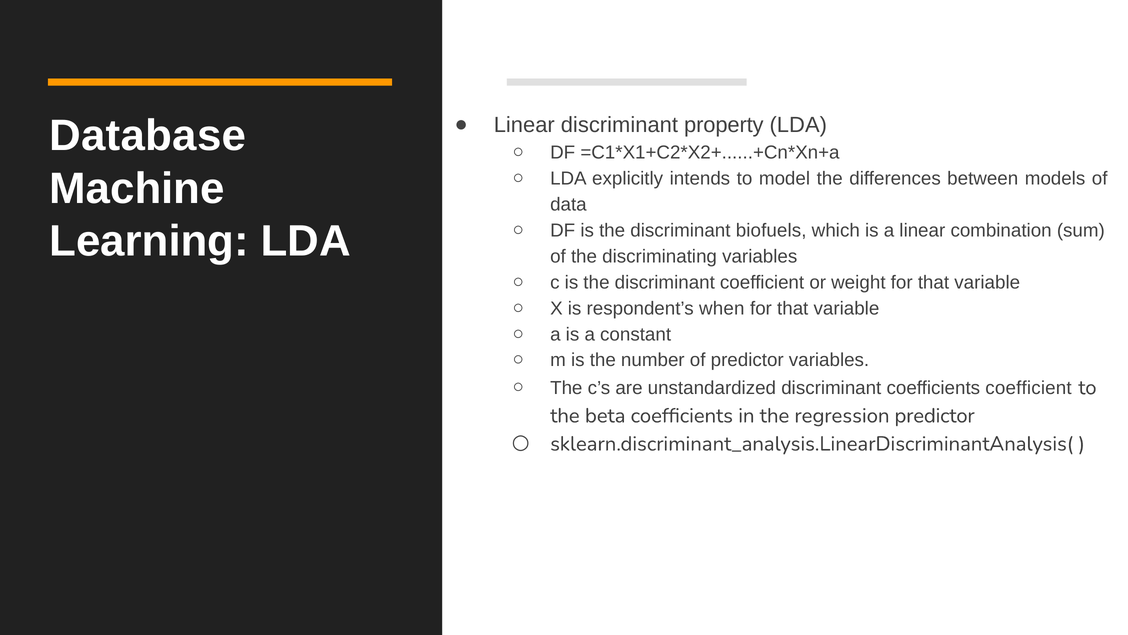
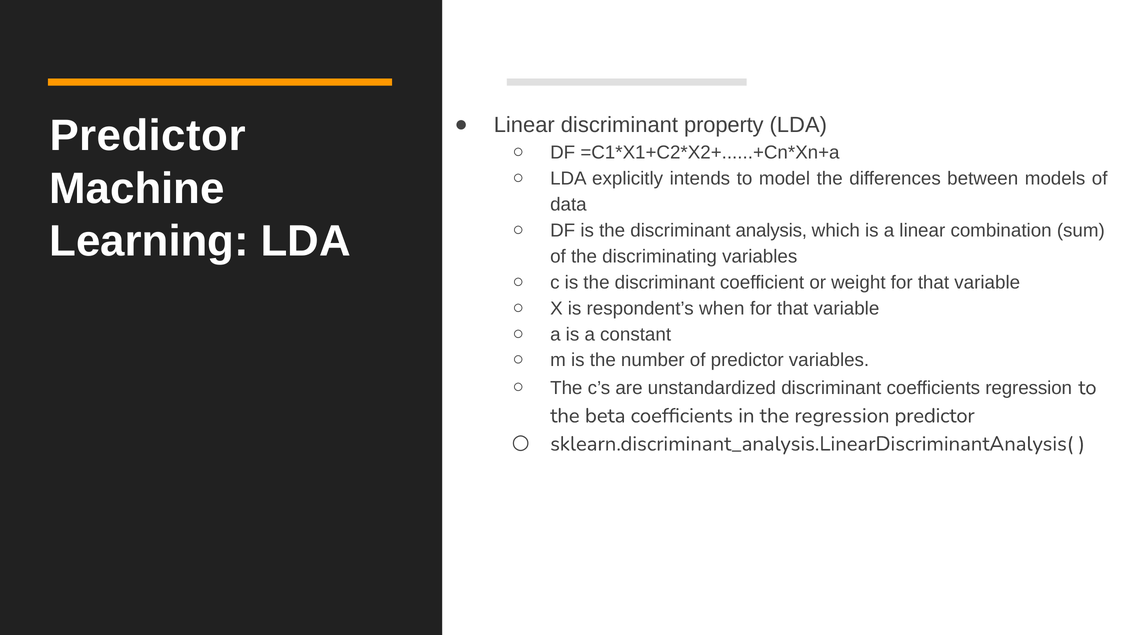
Database: Database -> Predictor (148, 136)
biofuels: biofuels -> analysis (771, 230)
coefficients coefficient: coefficient -> regression (1029, 388)
